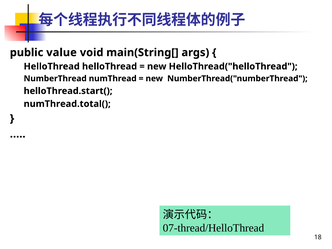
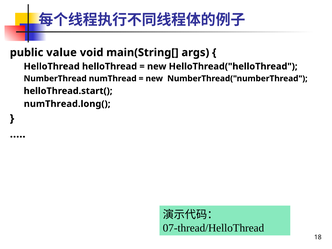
numThread.total(: numThread.total( -> numThread.long( (67, 104)
